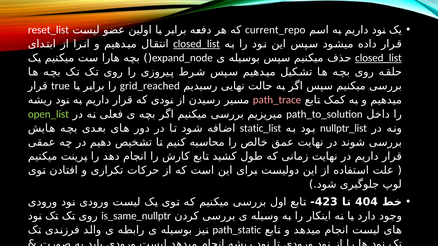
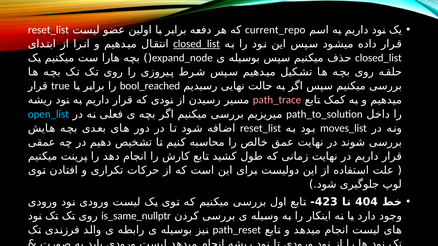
closed_list underline: present -> none (378, 58)
grid_reached: grid_reached -> bool_reached (150, 86)
open_list colour: light green -> light blue (48, 114)
static_list: static_list -> reset_list (261, 128)
nullptr_list: nullptr_list -> moves_list (343, 128)
path_static: path_static -> path_reset (237, 230)
